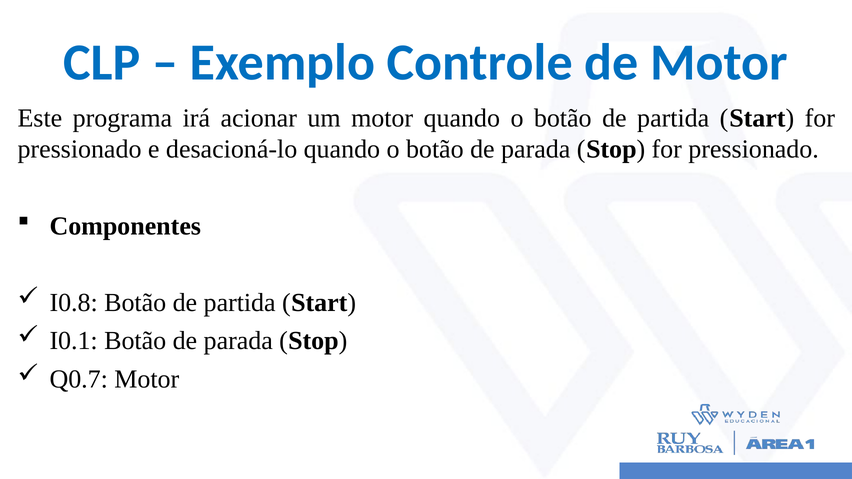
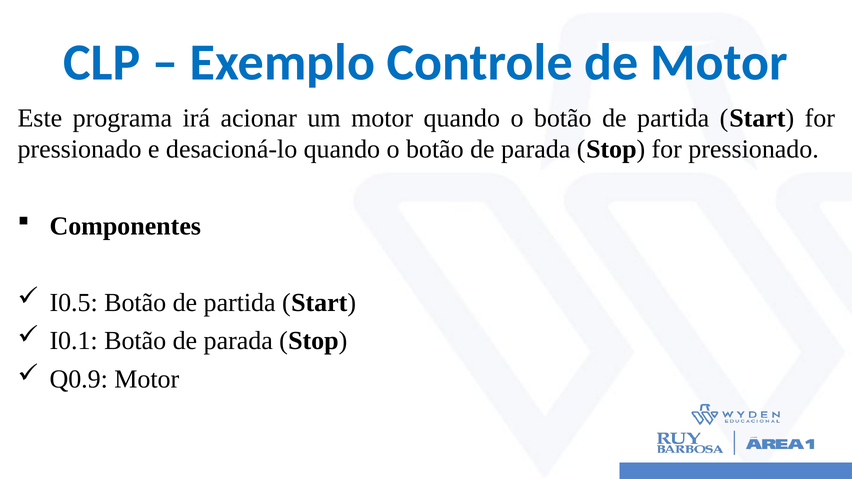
I0.8: I0.8 -> I0.5 (74, 303)
Q0.7: Q0.7 -> Q0.9 (79, 379)
